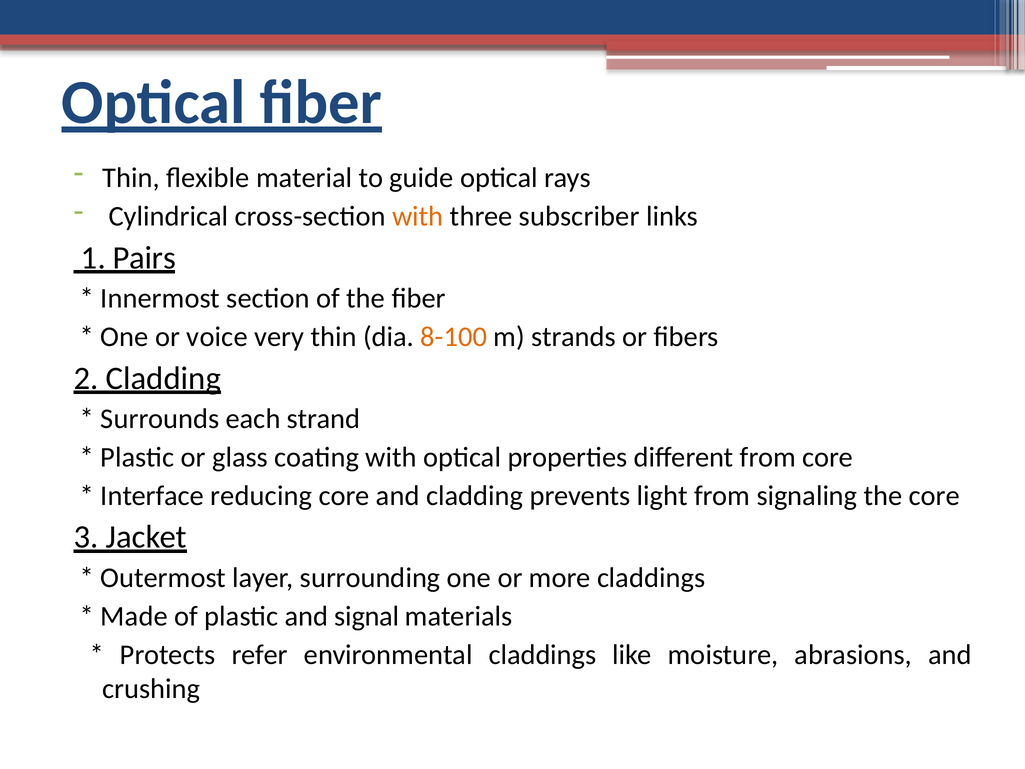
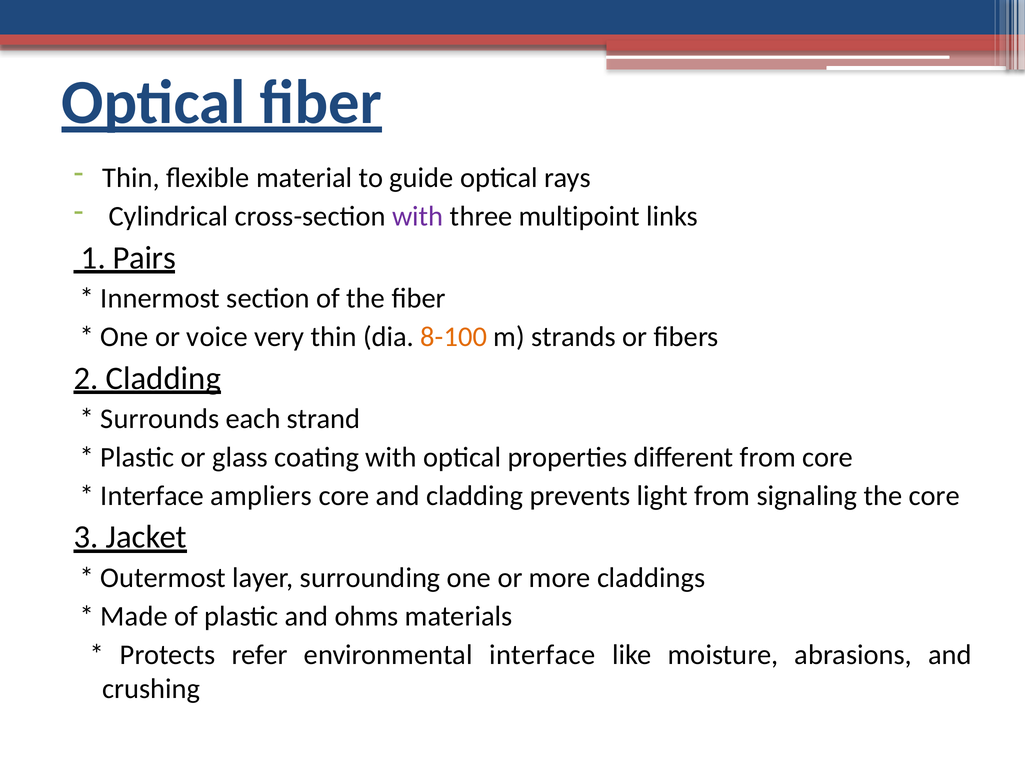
with colour: orange -> purple (418, 216)
subscriber: subscriber -> multipoint (579, 216)
reducing: reducing -> ampliers (261, 496)
signal: signal -> ohms (367, 616)
environmental claddings: claddings -> interface (542, 655)
